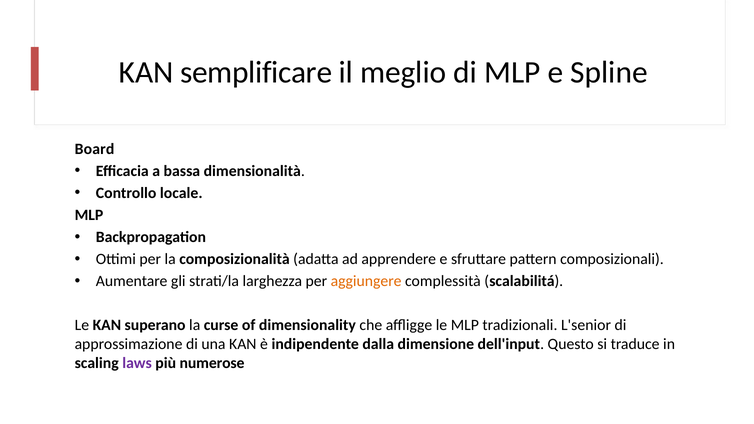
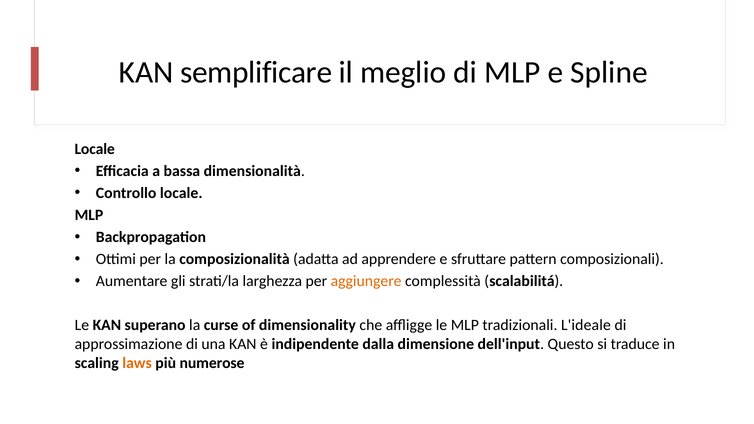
Board: Board -> Locale (95, 149)
L'senior: L'senior -> L'ideale (586, 325)
laws colour: purple -> orange (137, 363)
